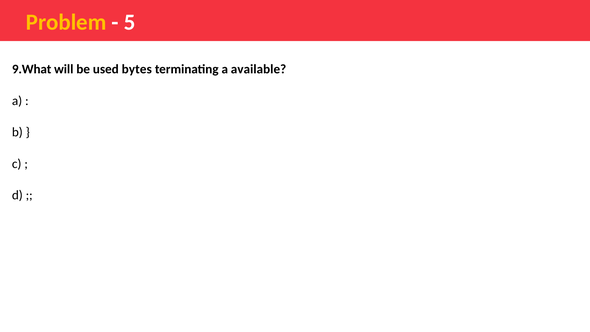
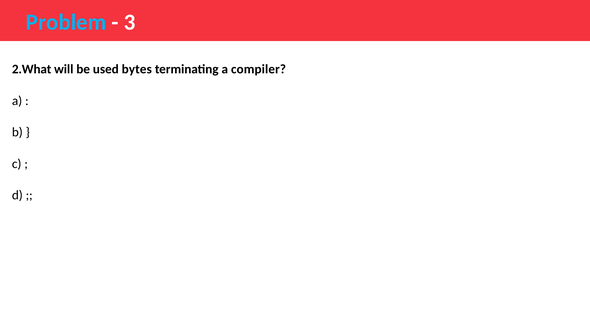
Problem colour: yellow -> light blue (66, 22)
5: 5 -> 3 (130, 22)
9.What: 9.What -> 2.What (32, 69)
available: available -> compiler (258, 69)
